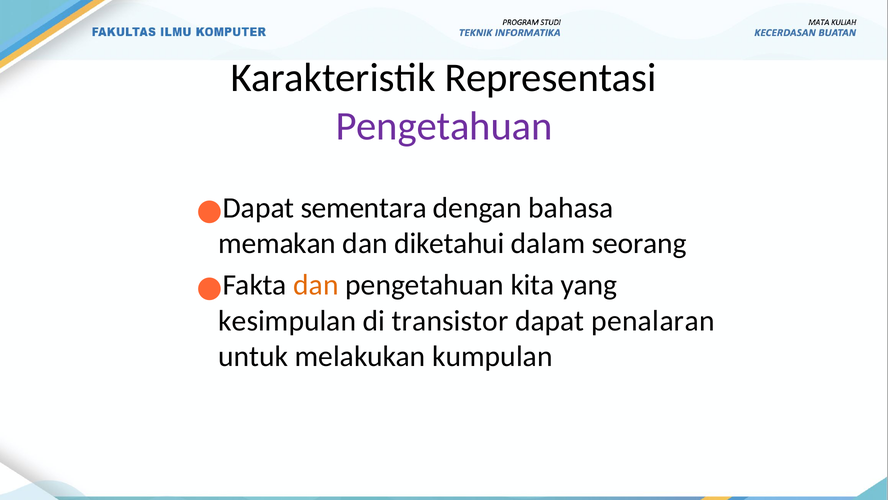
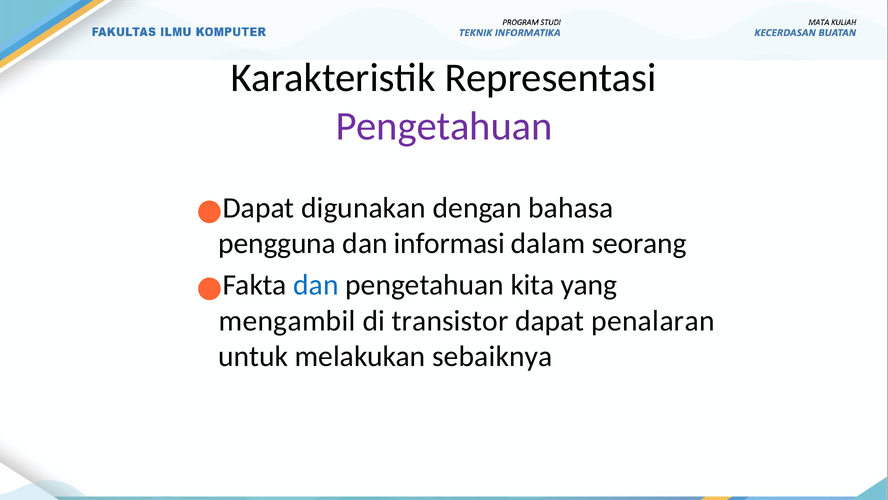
sementara: sementara -> digunakan (364, 208)
memakan: memakan -> pengguna (277, 243)
diketahui: diketahui -> informasi (449, 243)
dan colour: orange -> blue (316, 285)
kesimpulan: kesimpulan -> mengambil (287, 320)
kumpulan: kumpulan -> sebaiknya (492, 356)
